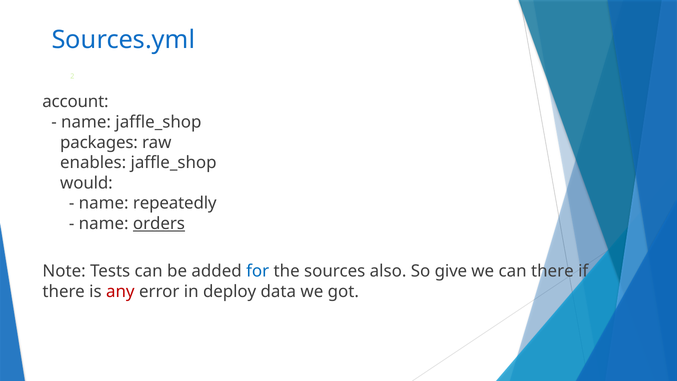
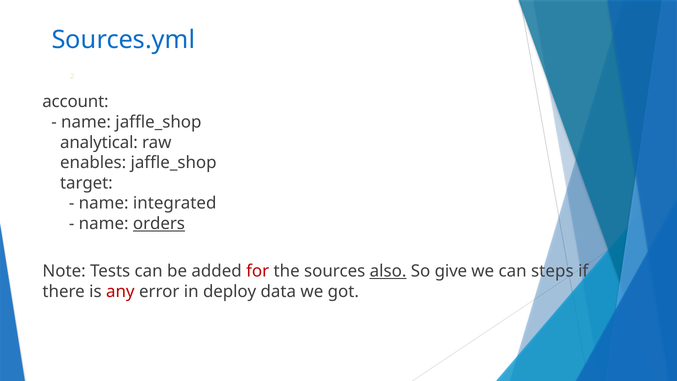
packages: packages -> analytical (99, 142)
would: would -> target (86, 183)
repeatedly: repeatedly -> integrated (175, 203)
for colour: blue -> red (258, 271)
also underline: none -> present (388, 271)
can there: there -> steps (552, 271)
